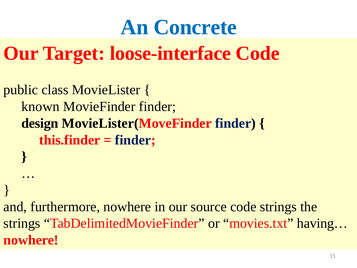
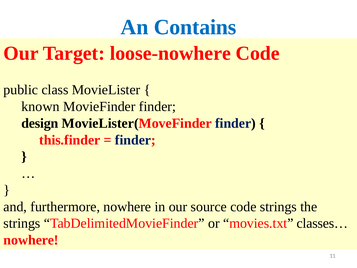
Concrete: Concrete -> Contains (195, 27)
loose-interface: loose-interface -> loose-nowhere (170, 53)
having…: having… -> classes… (322, 223)
